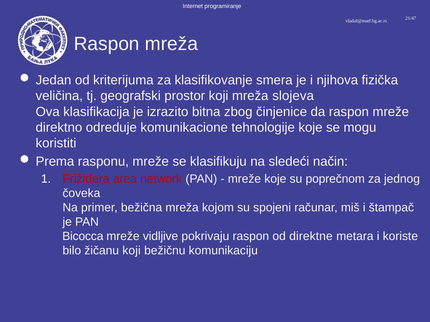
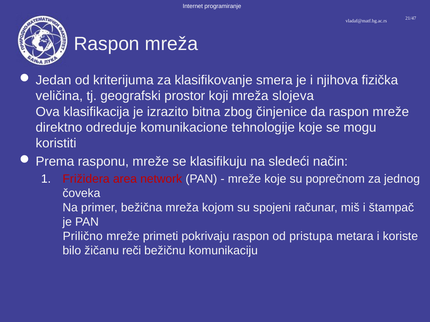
Bicocca: Bicocca -> Prilično (83, 237)
vidljive: vidljive -> primeti (161, 237)
direktne: direktne -> pristupa (311, 237)
žičanu koji: koji -> reči (132, 251)
